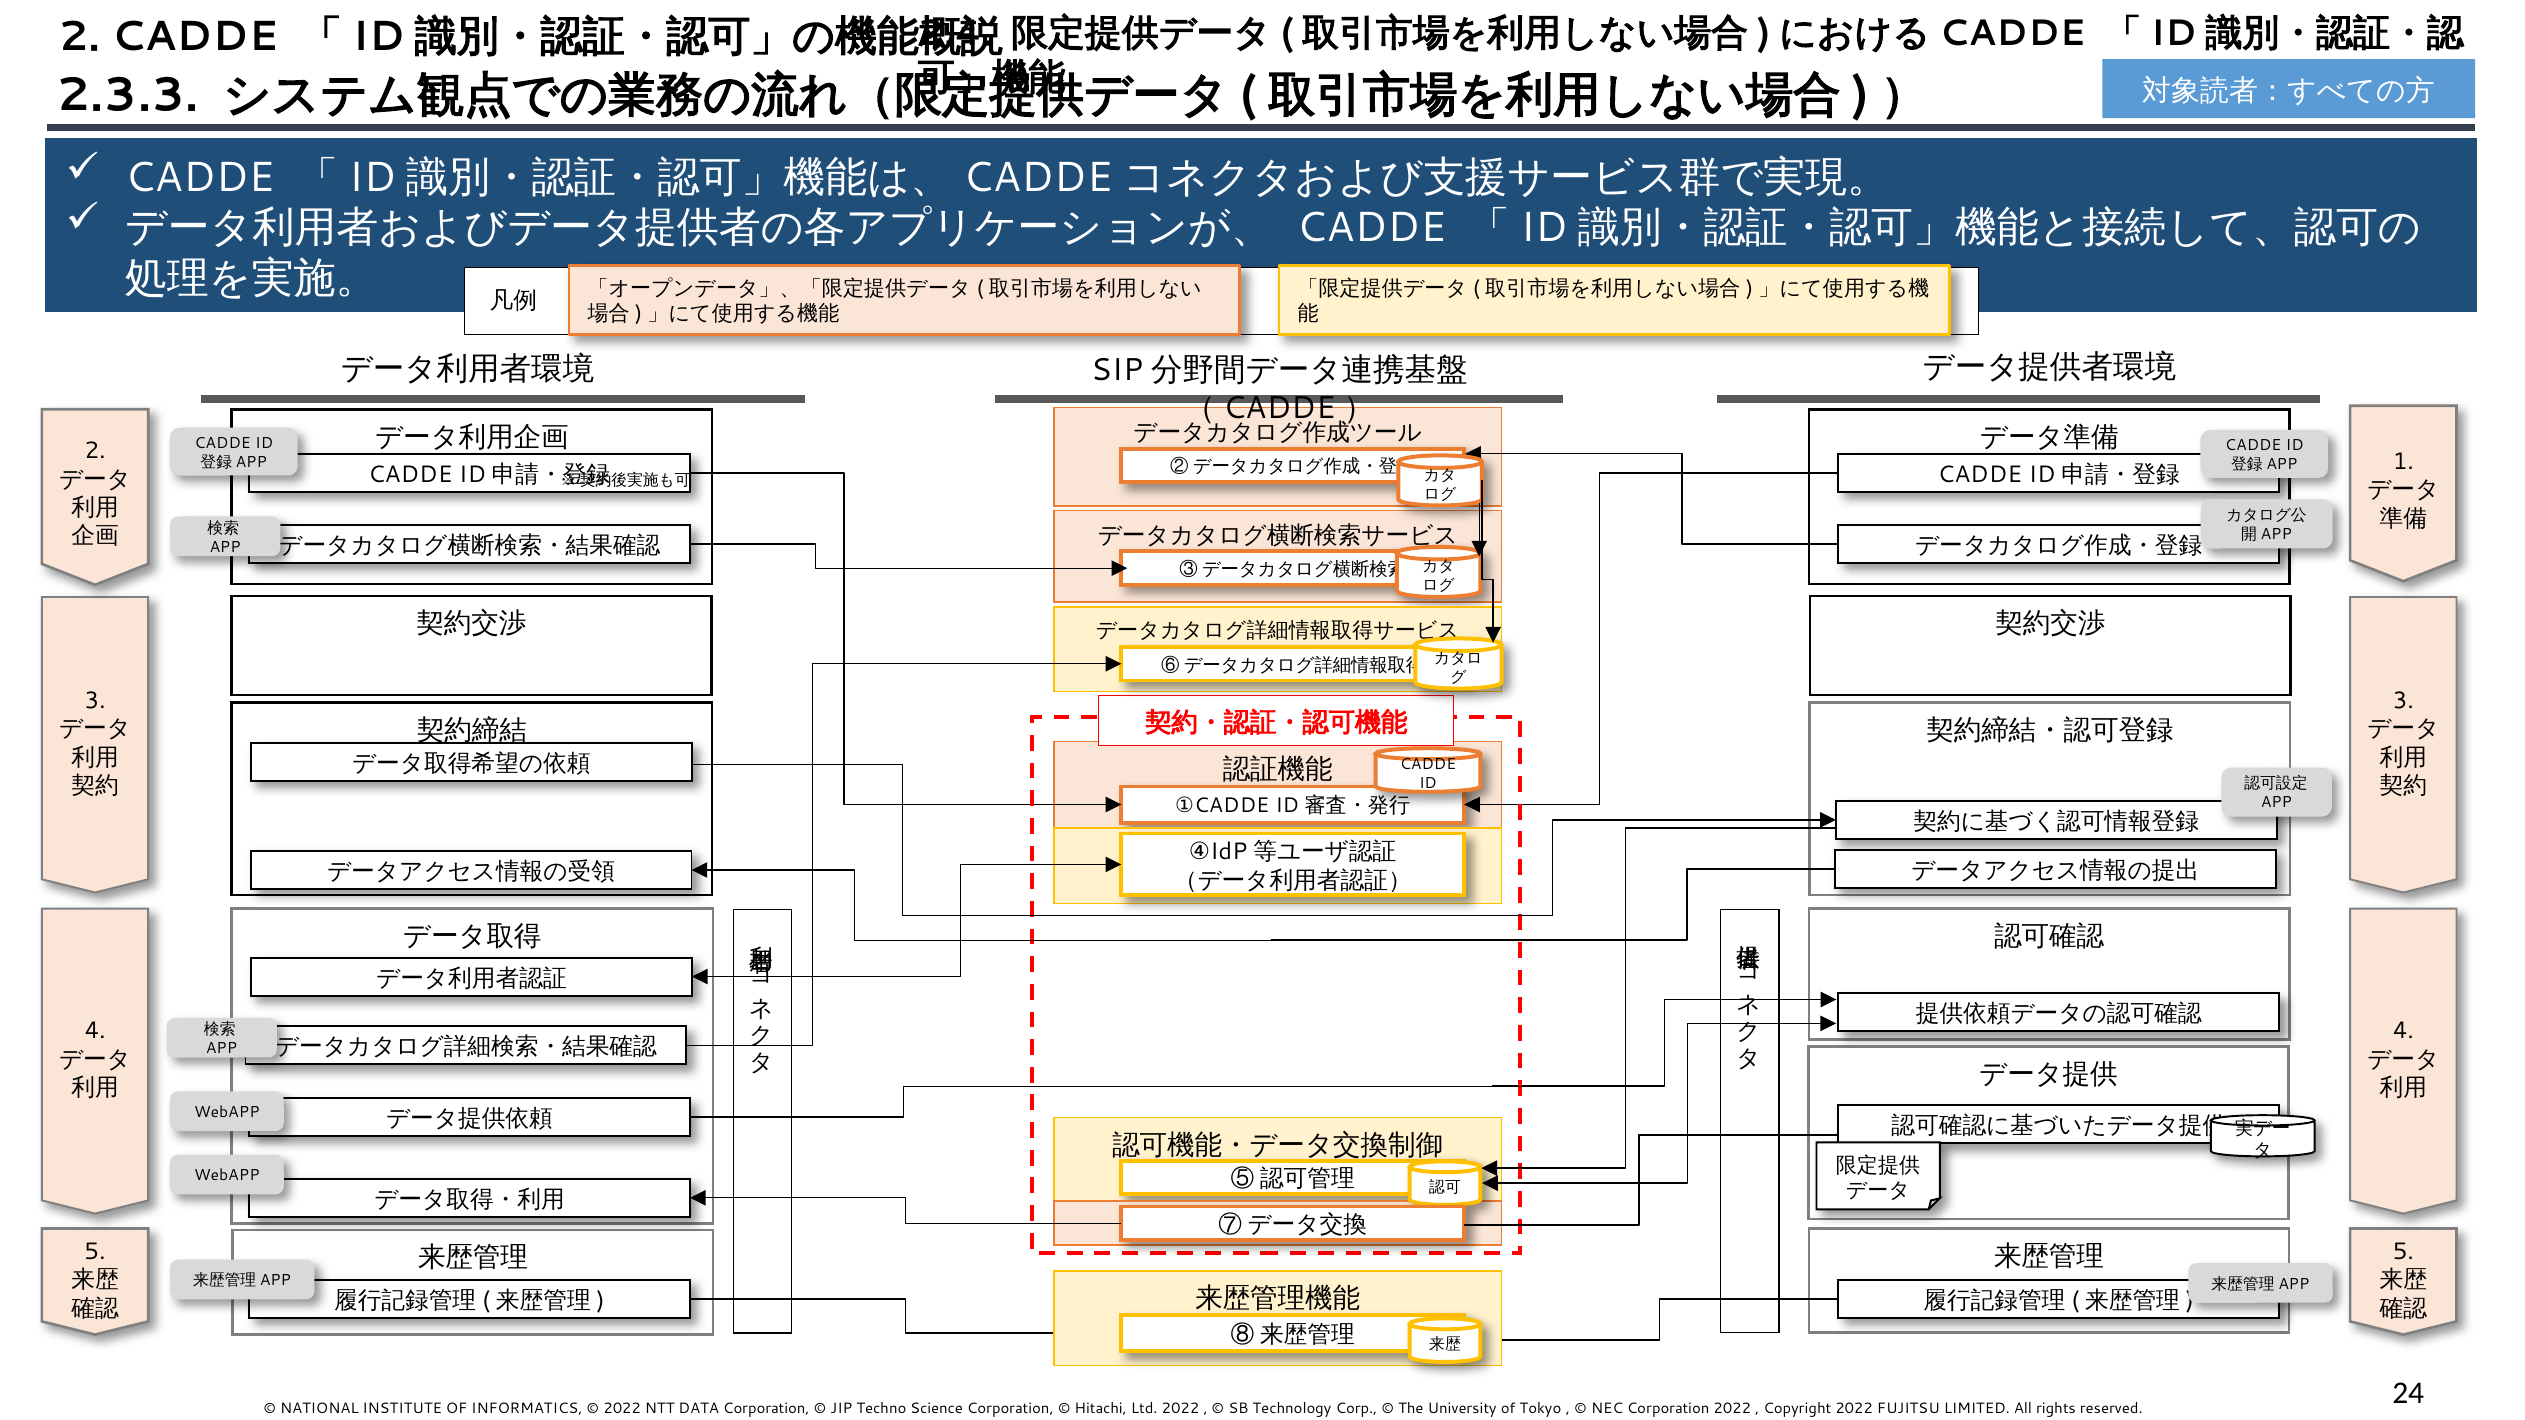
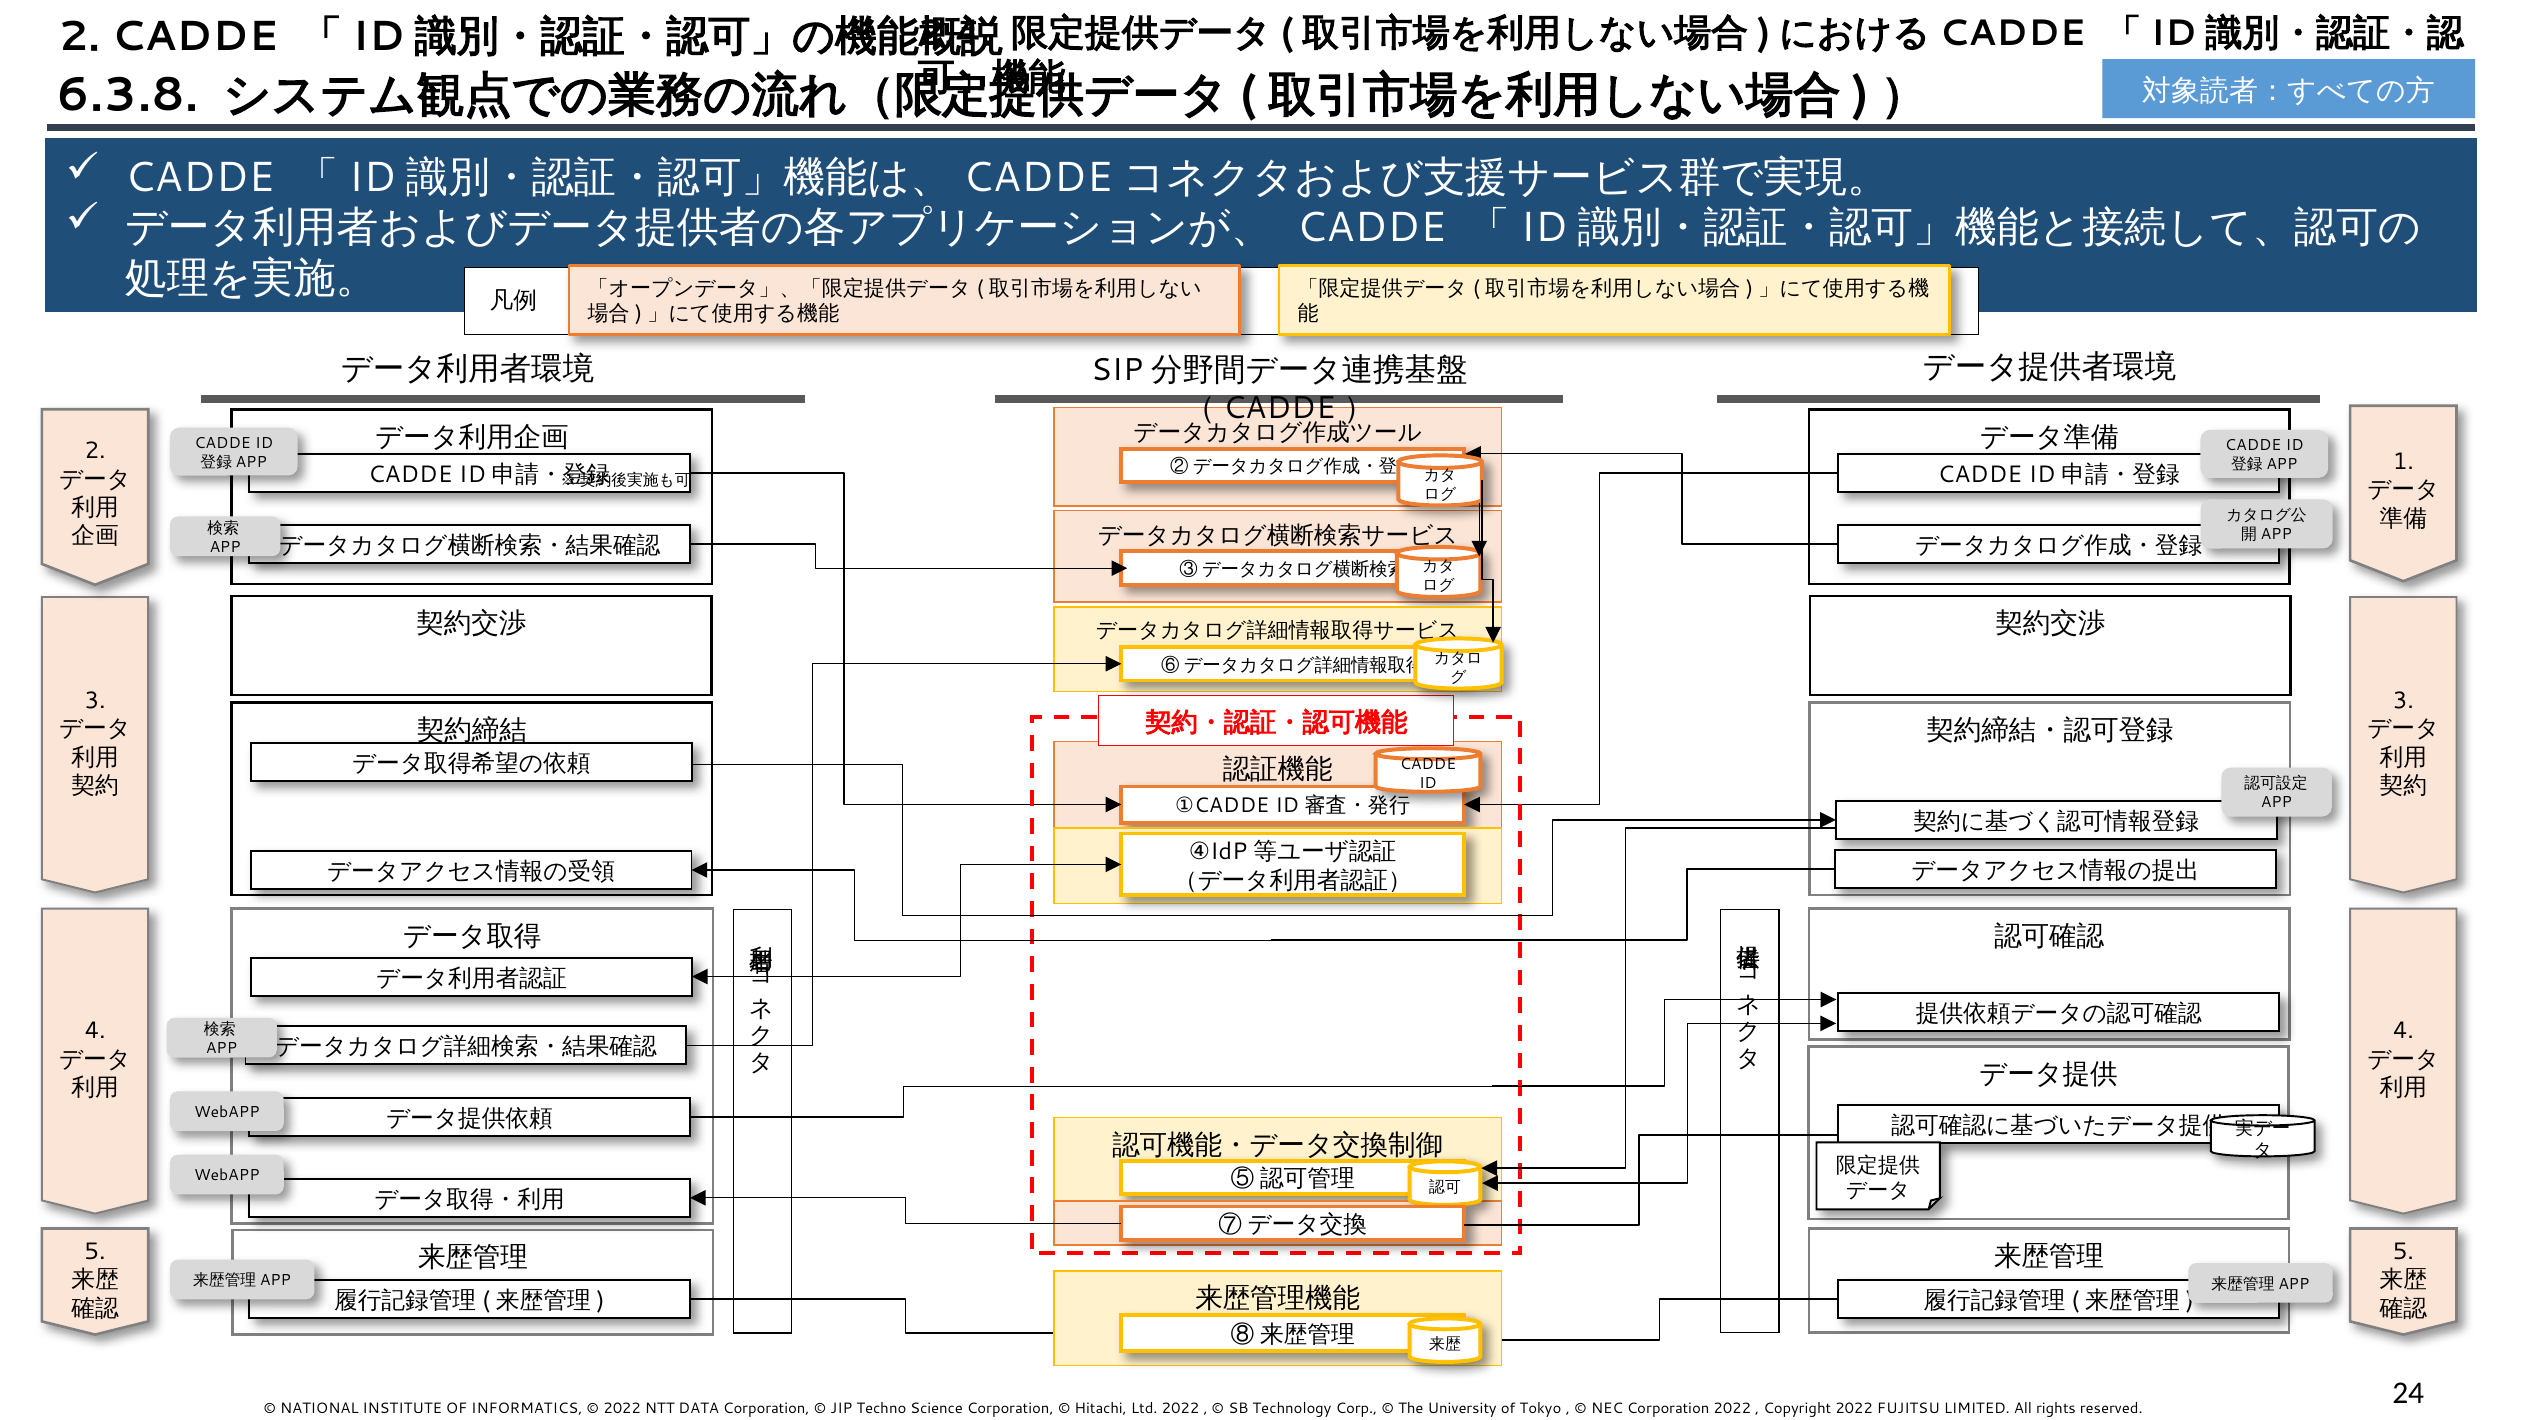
2.3.3: 2.3.3 -> 6.3.8 (128, 95)
